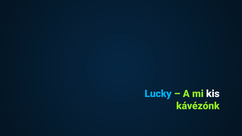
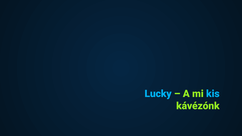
kis colour: white -> light blue (213, 94)
